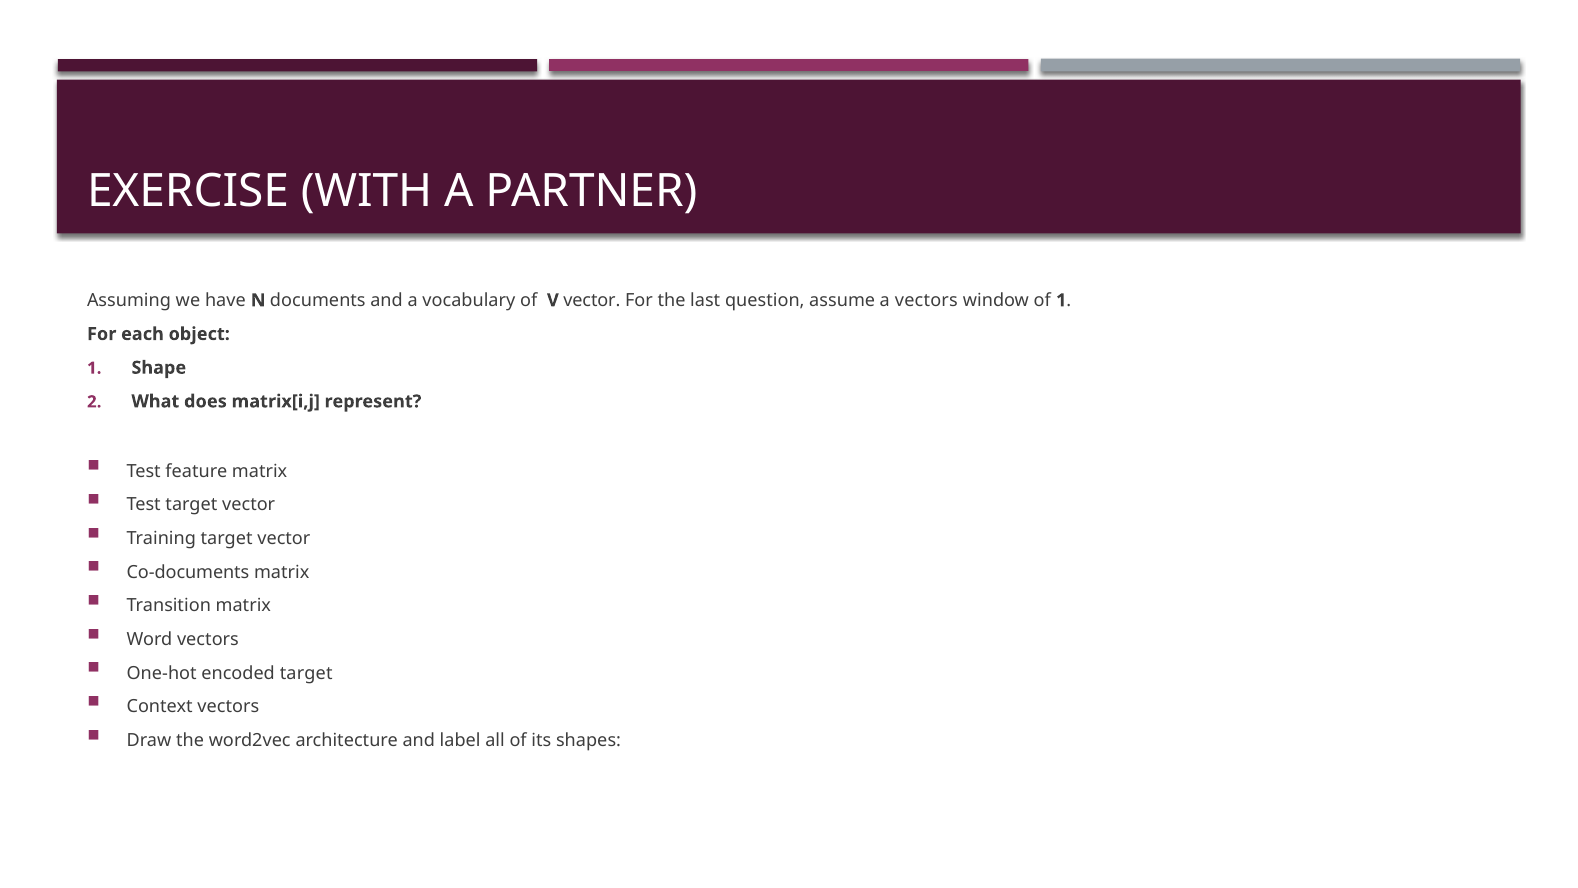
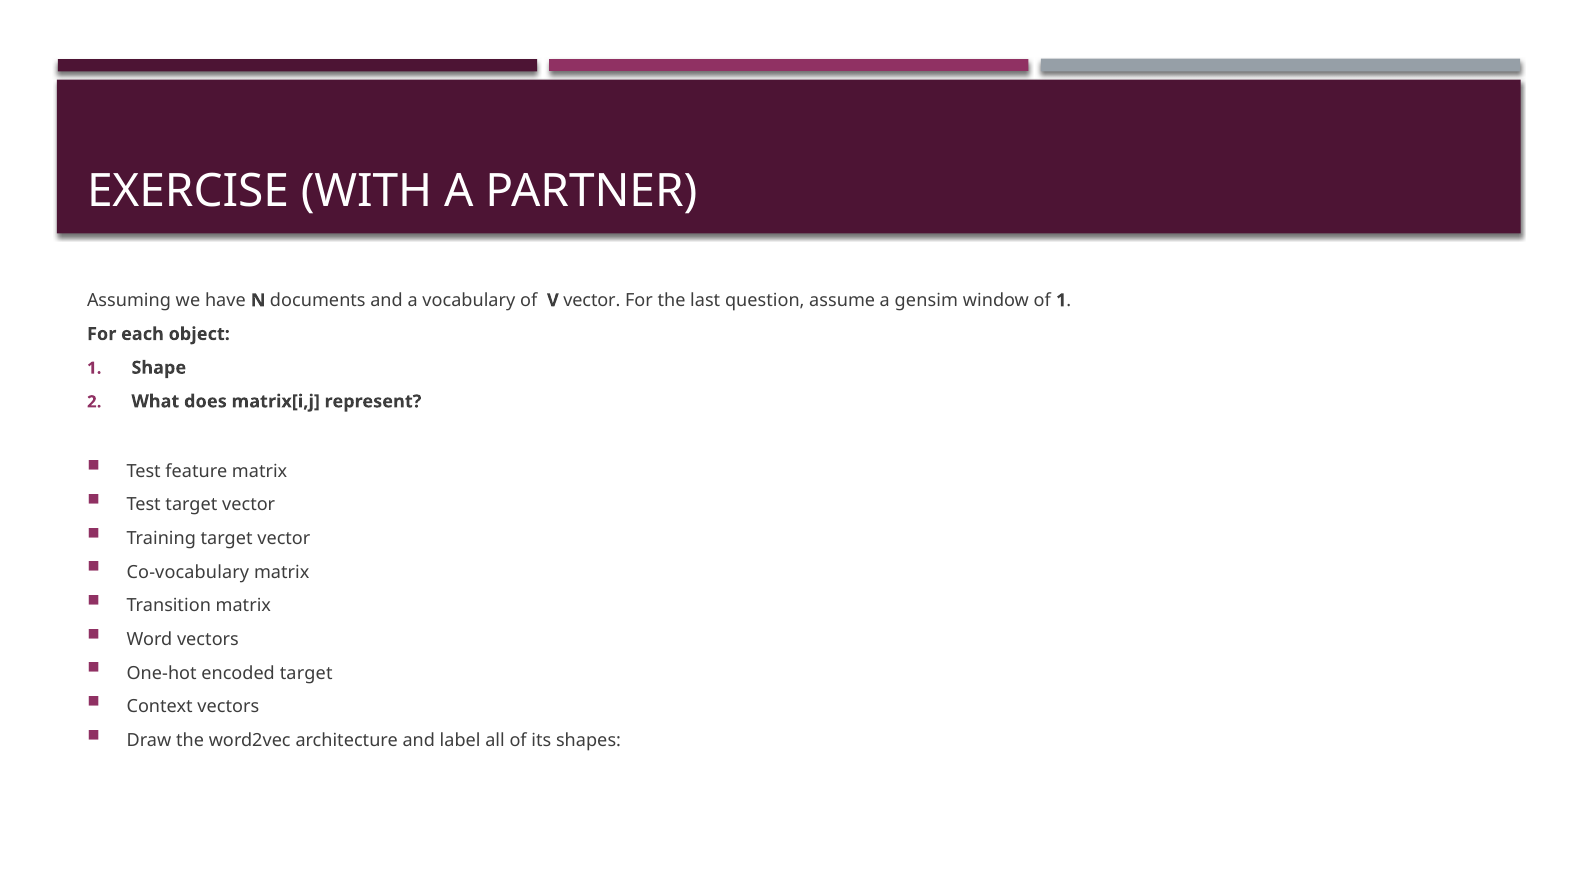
a vectors: vectors -> gensim (926, 300)
Co-documents: Co-documents -> Co-vocabulary (188, 572)
